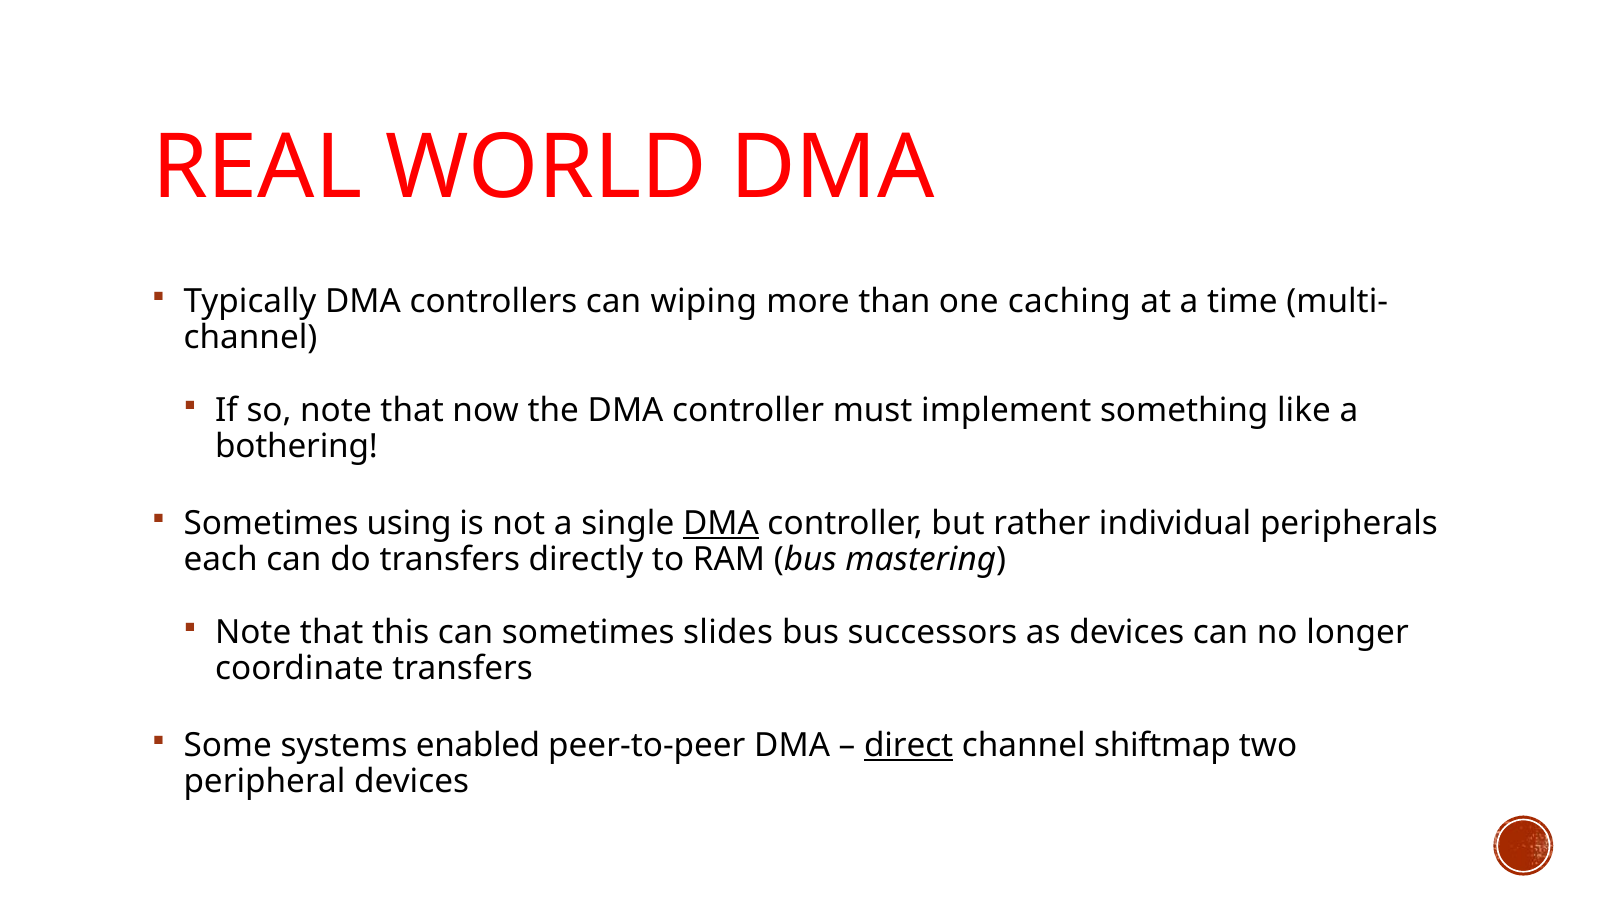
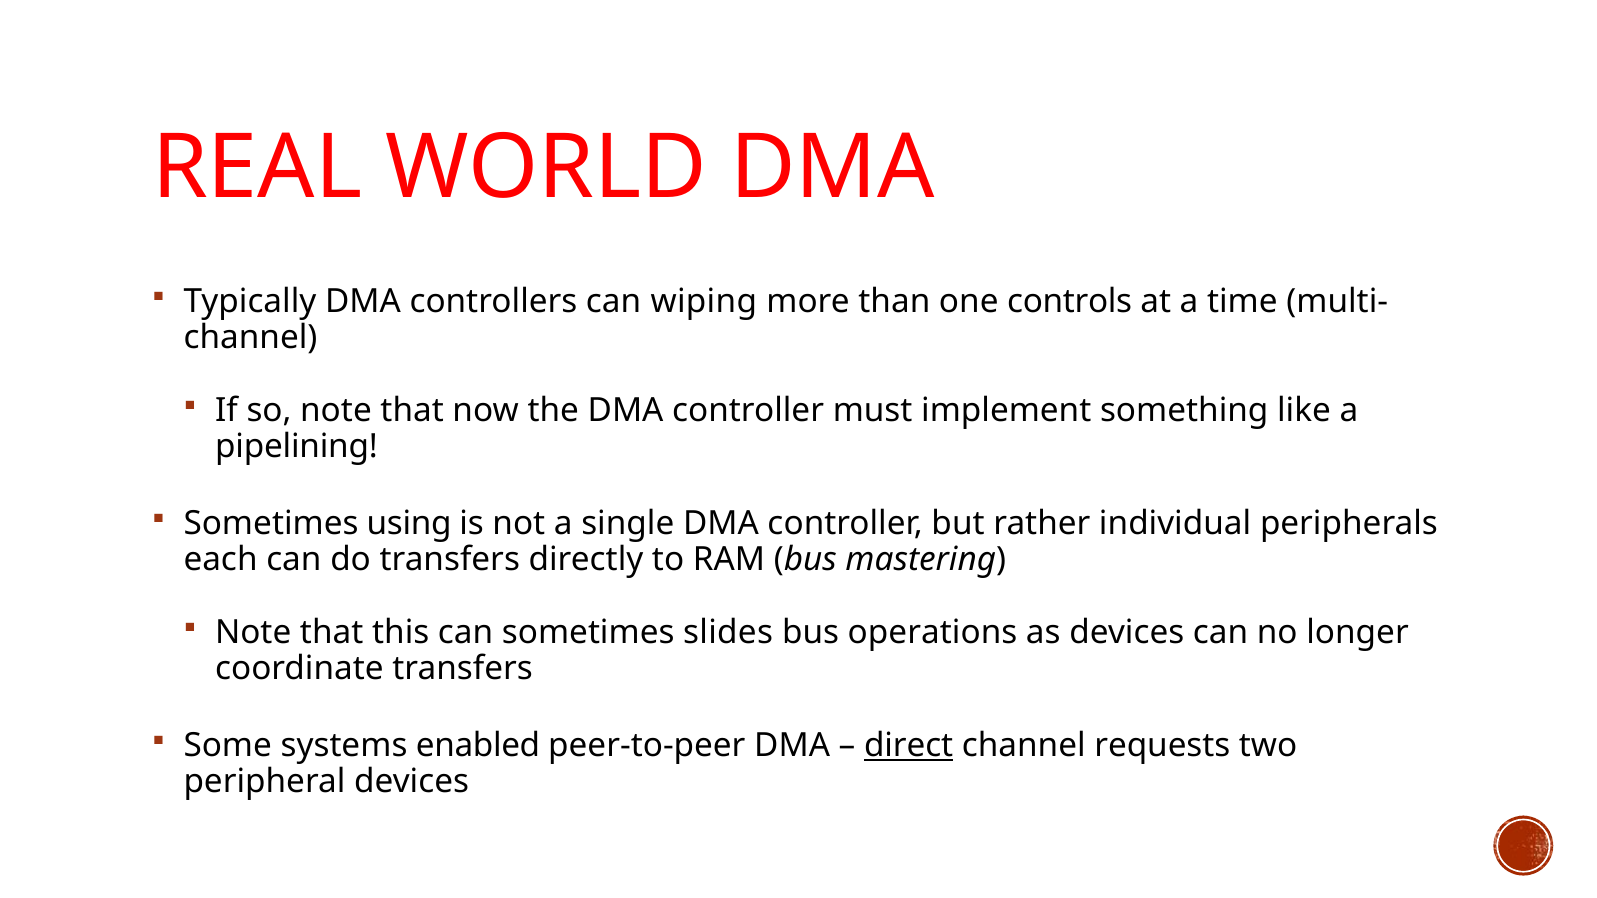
caching: caching -> controls (1070, 302)
bothering: bothering -> pipelining (296, 447)
DMA underline: present -> none (721, 524)
successors: successors -> operations (933, 633)
shiftmap: shiftmap -> requests (1162, 746)
